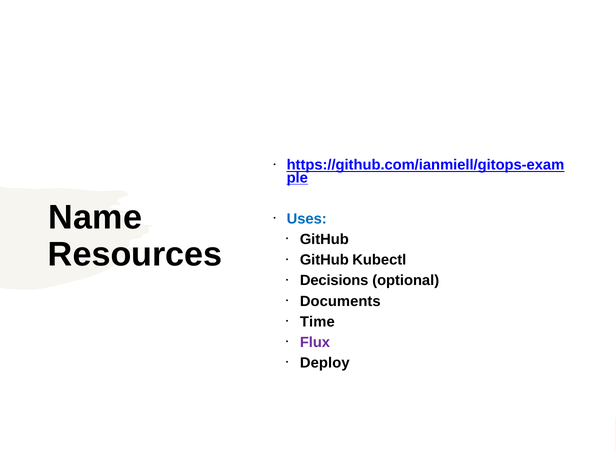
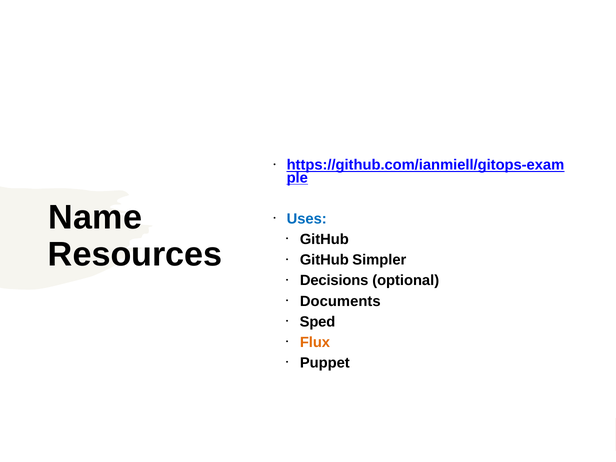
Kubectl: Kubectl -> Simpler (379, 260)
Time: Time -> Sped (317, 322)
Flux colour: purple -> orange (315, 342)
Deploy: Deploy -> Puppet (325, 363)
